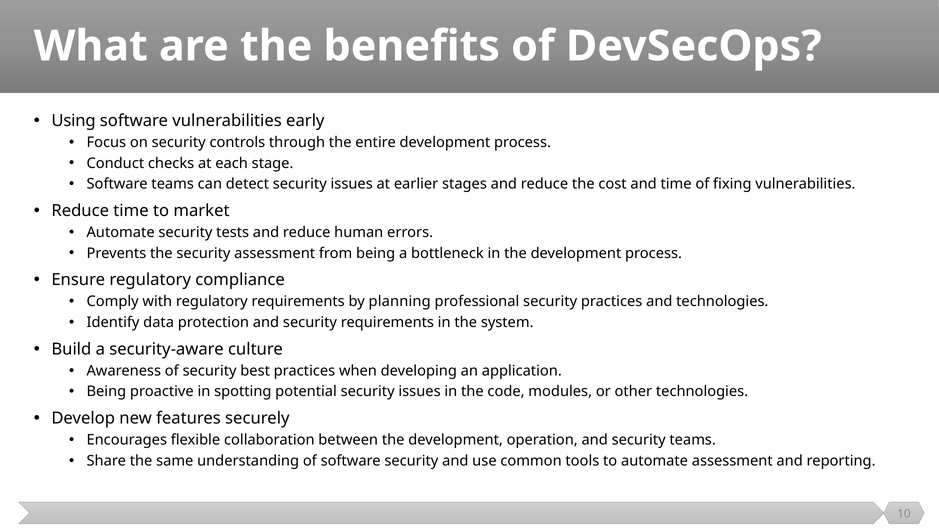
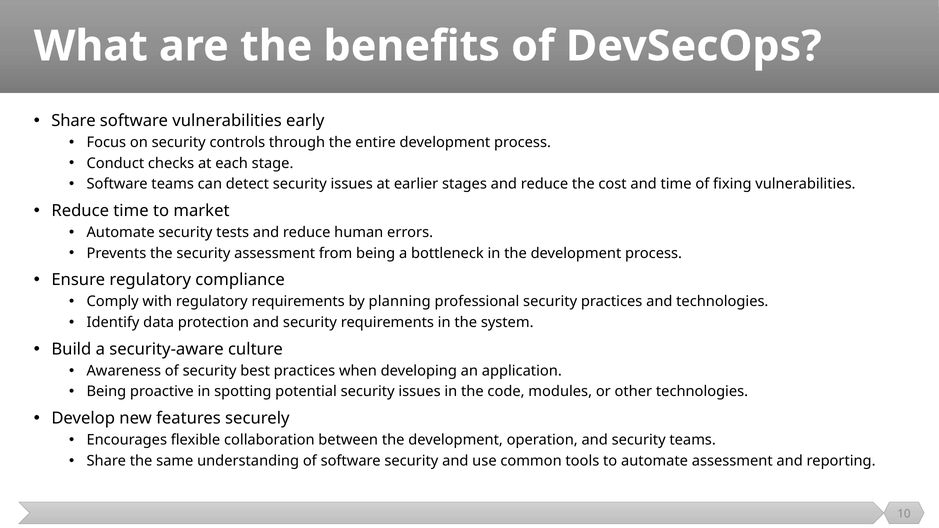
Using: Using -> Share (74, 121)
